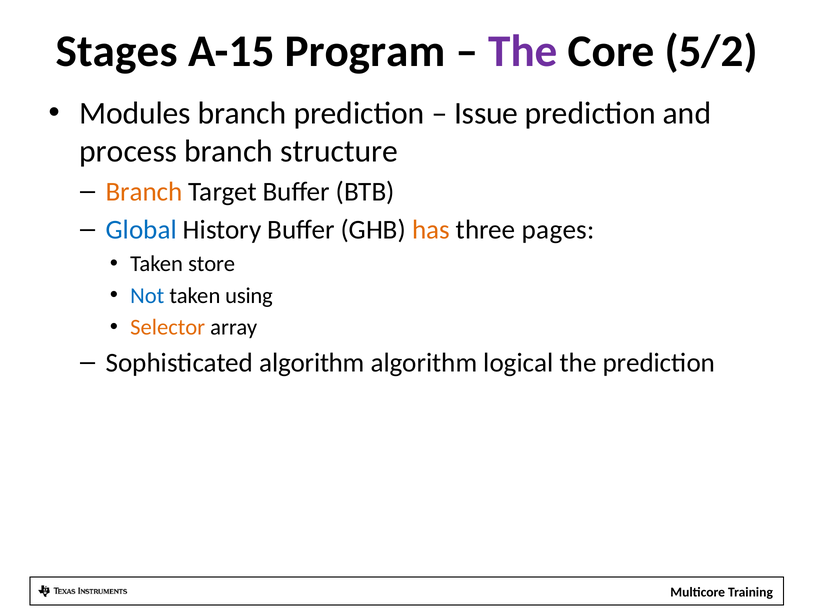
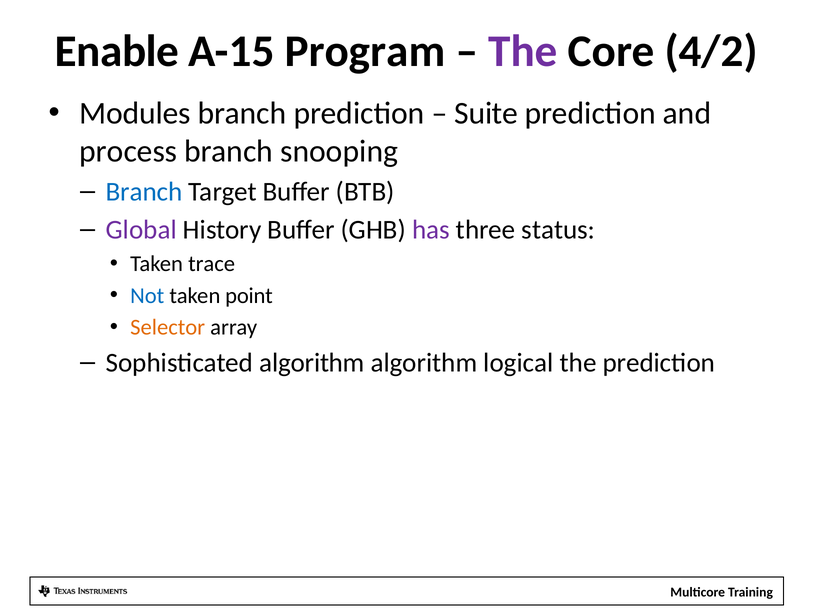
Stages: Stages -> Enable (117, 51)
5/2: 5/2 -> 4/2 (711, 51)
Issue: Issue -> Suite (486, 113)
structure: structure -> snooping (339, 151)
Branch colour: orange -> blue (144, 192)
Global colour: blue -> purple (141, 230)
has colour: orange -> purple (431, 230)
pages: pages -> status (558, 230)
store: store -> trace (212, 264)
using: using -> point (249, 295)
